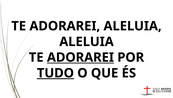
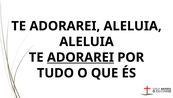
TUDO underline: present -> none (55, 73)
